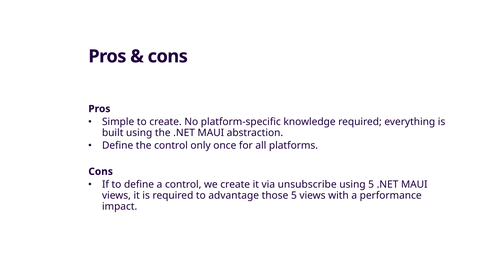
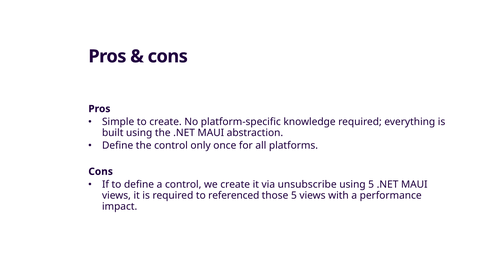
advantage: advantage -> referenced (234, 196)
